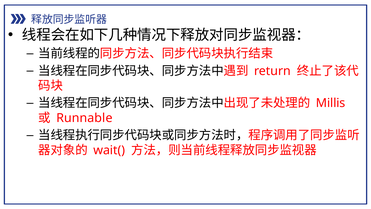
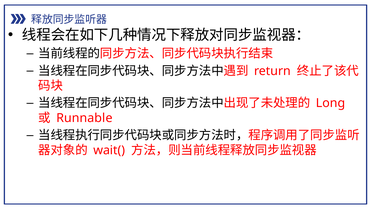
Millis: Millis -> Long (331, 103)
